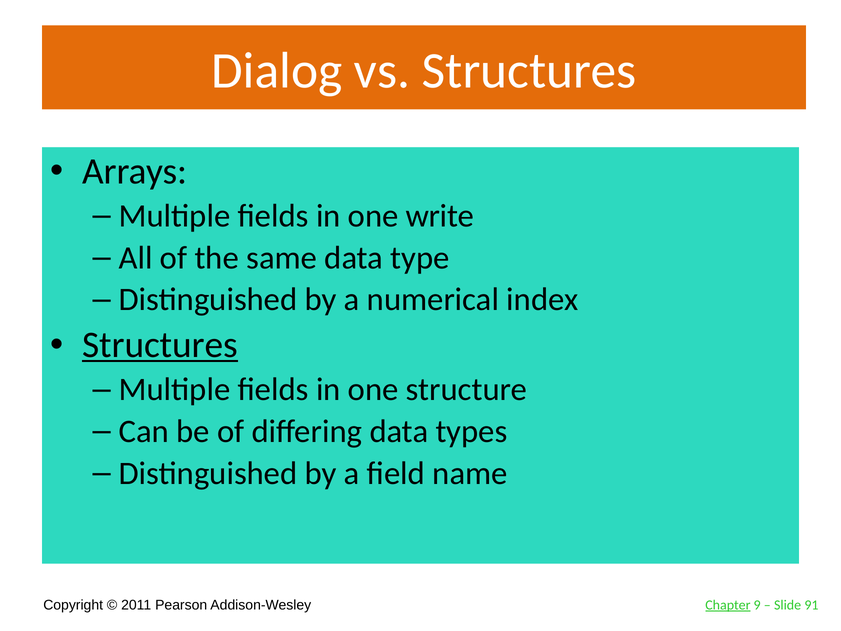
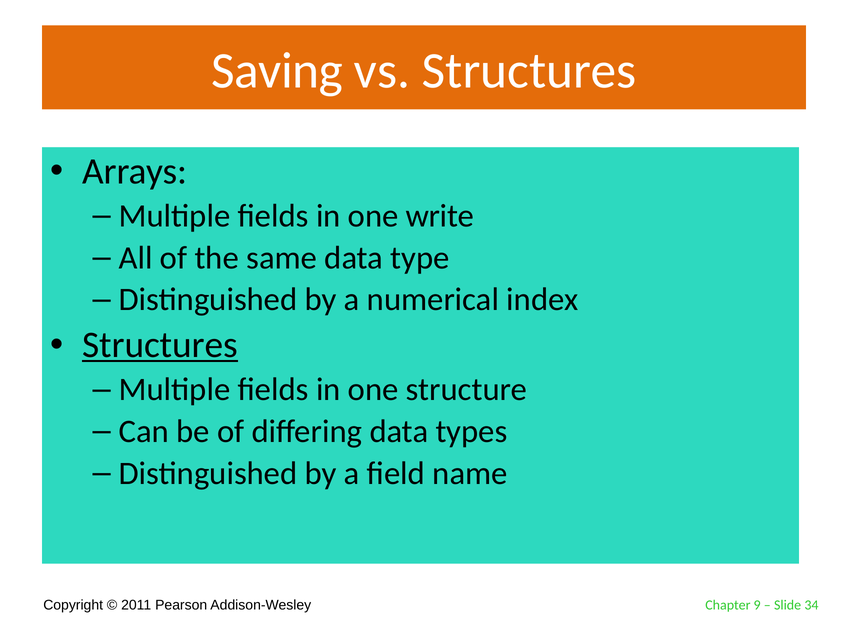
Dialog: Dialog -> Saving (277, 71)
Chapter underline: present -> none (728, 605)
91: 91 -> 34 (811, 605)
